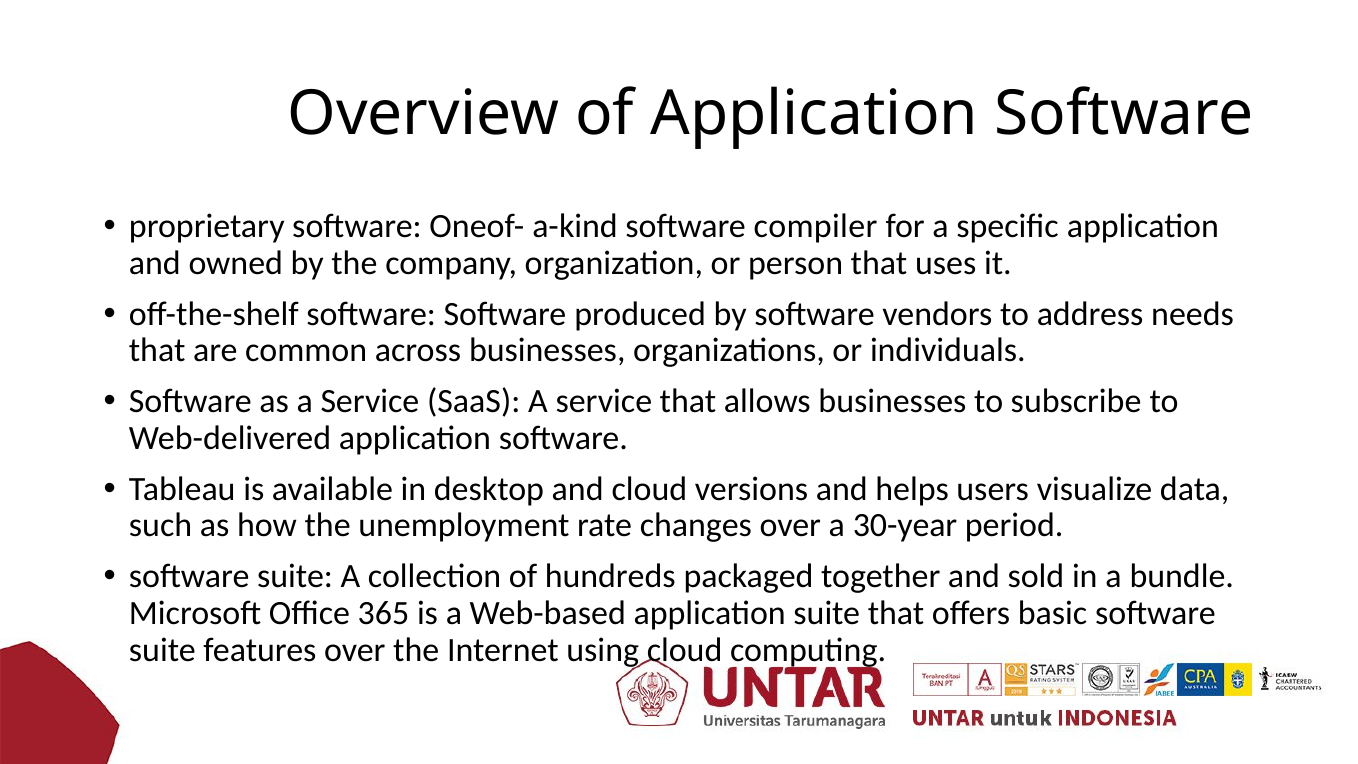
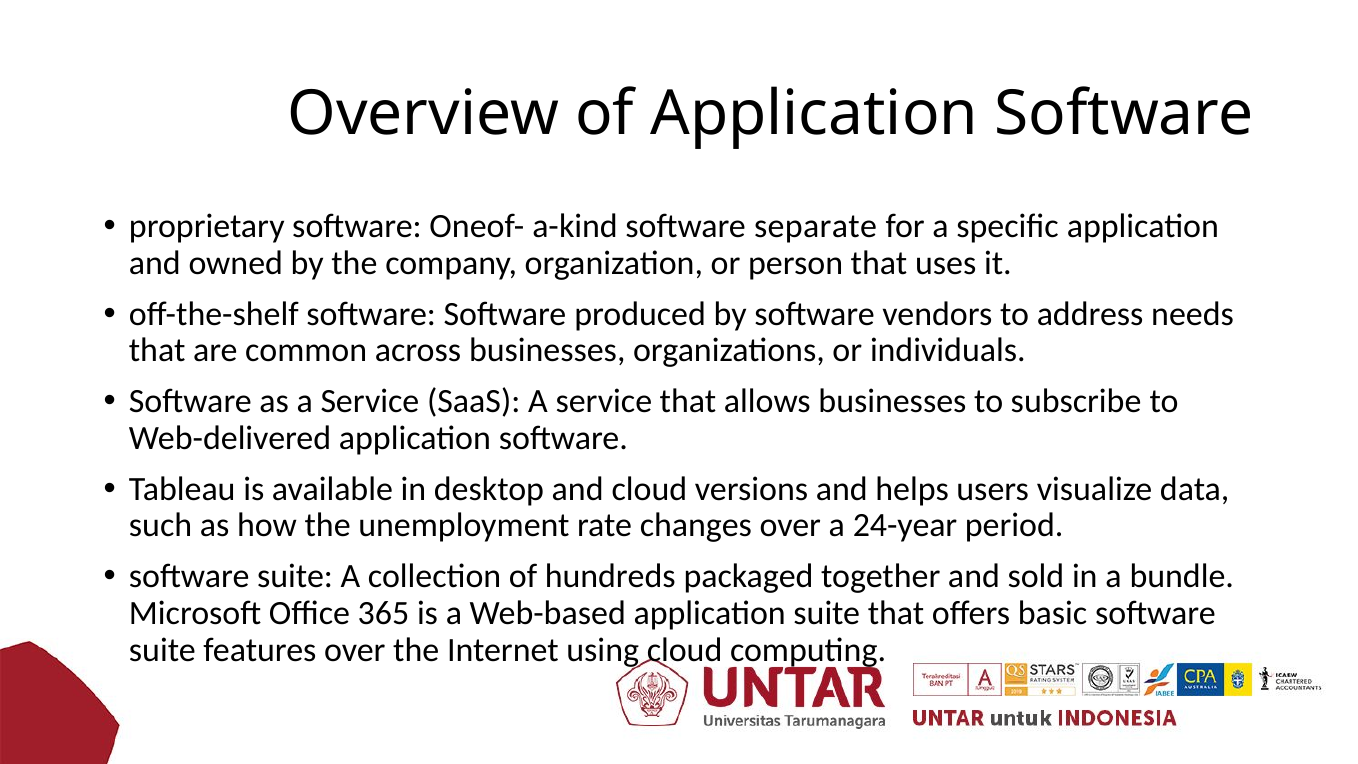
compiler: compiler -> separate (816, 227)
30-year: 30-year -> 24-year (905, 526)
